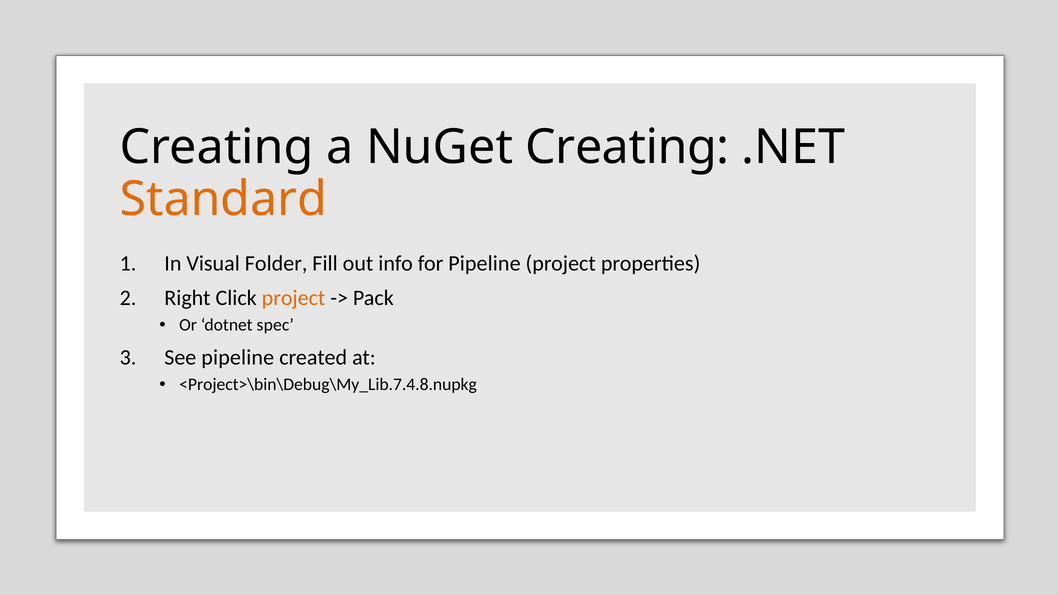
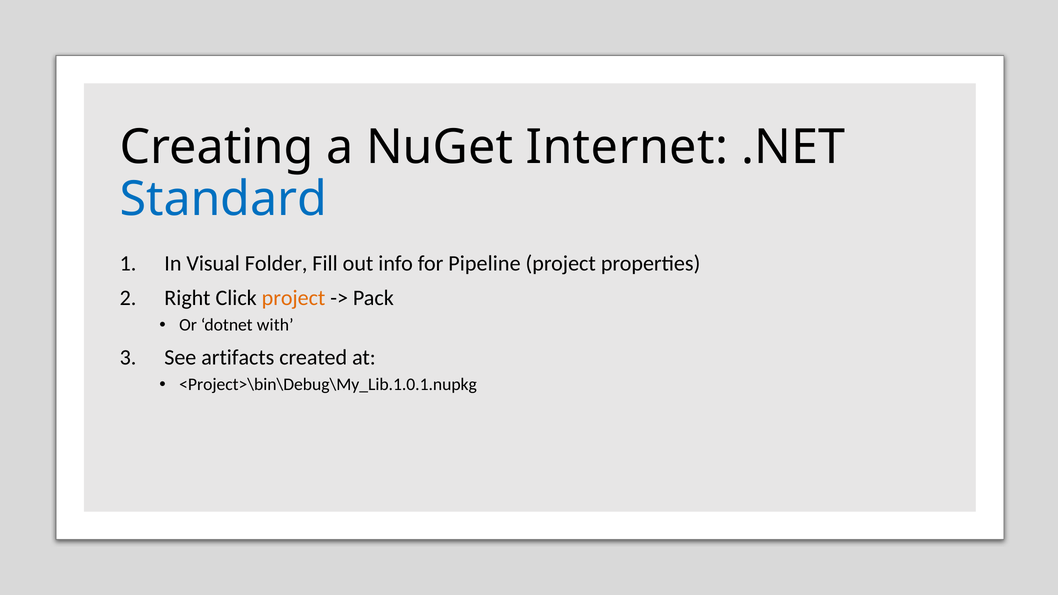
NuGet Creating: Creating -> Internet (627, 147)
Standard colour: orange -> blue (223, 199)
spec: spec -> with (275, 325)
See pipeline: pipeline -> artifacts (238, 358)
<Project>\bin\Debug\My_Lib.7.4.8.nupkg: <Project>\bin\Debug\My_Lib.7.4.8.nupkg -> <Project>\bin\Debug\My_Lib.1.0.1.nupkg (328, 385)
